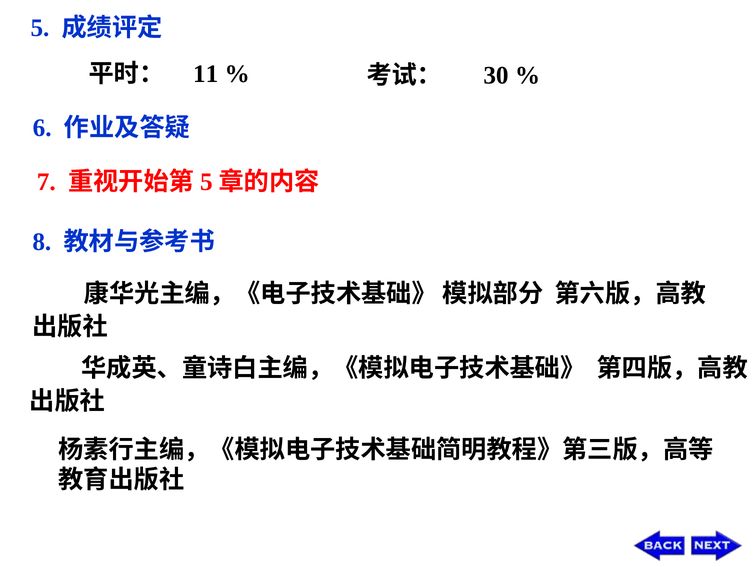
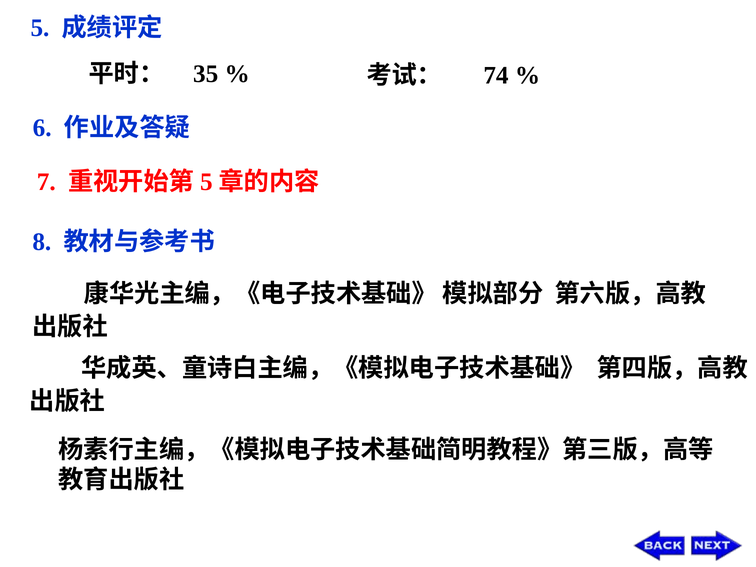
11: 11 -> 35 (206, 74)
30: 30 -> 74 (496, 75)
